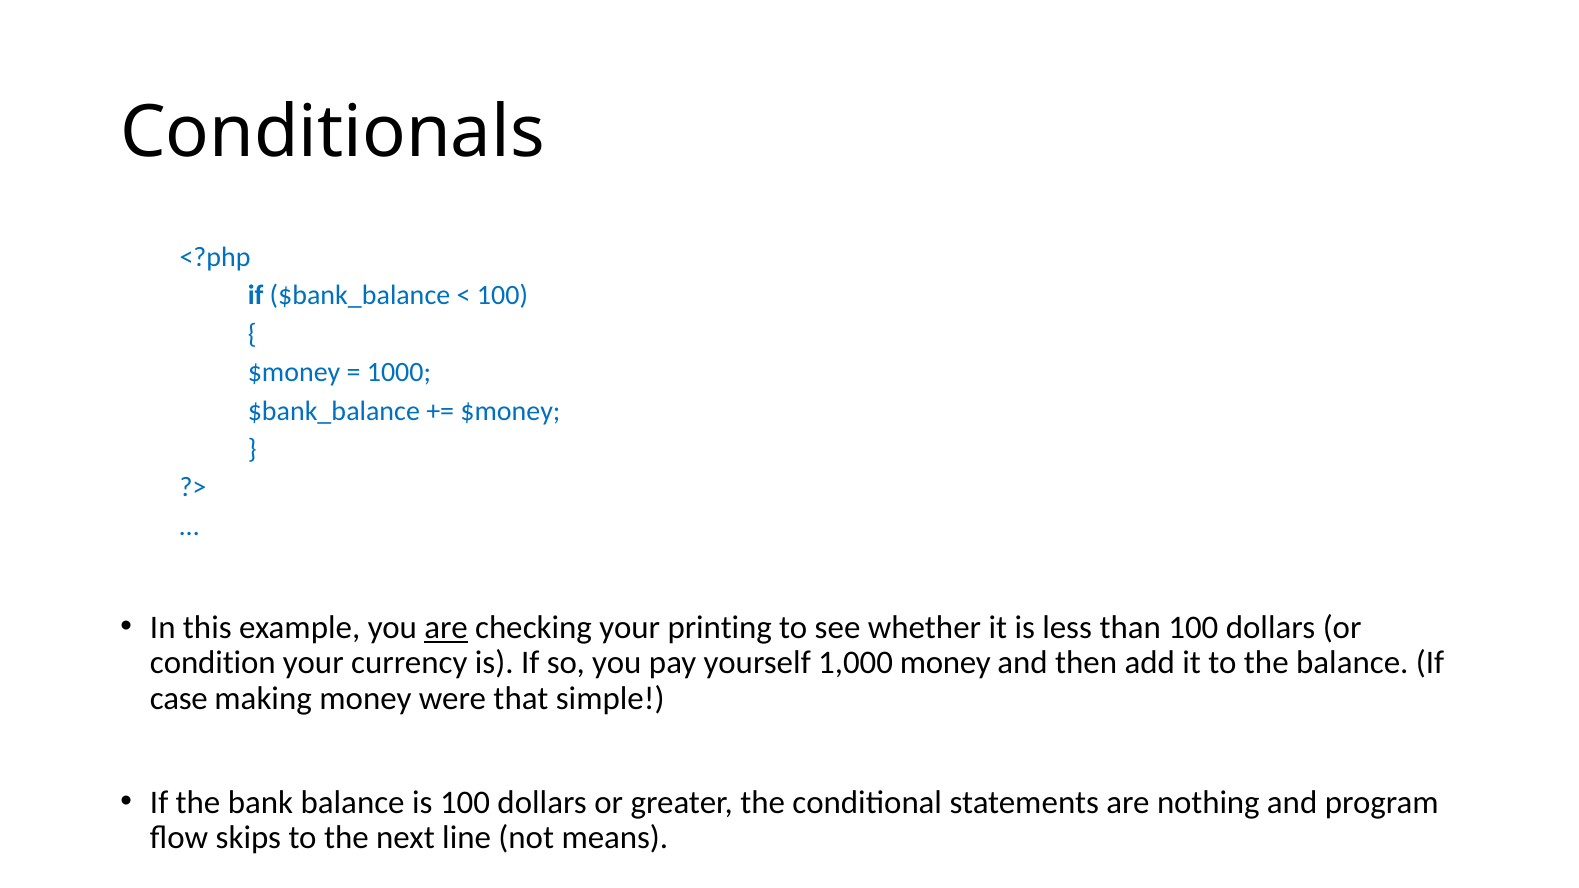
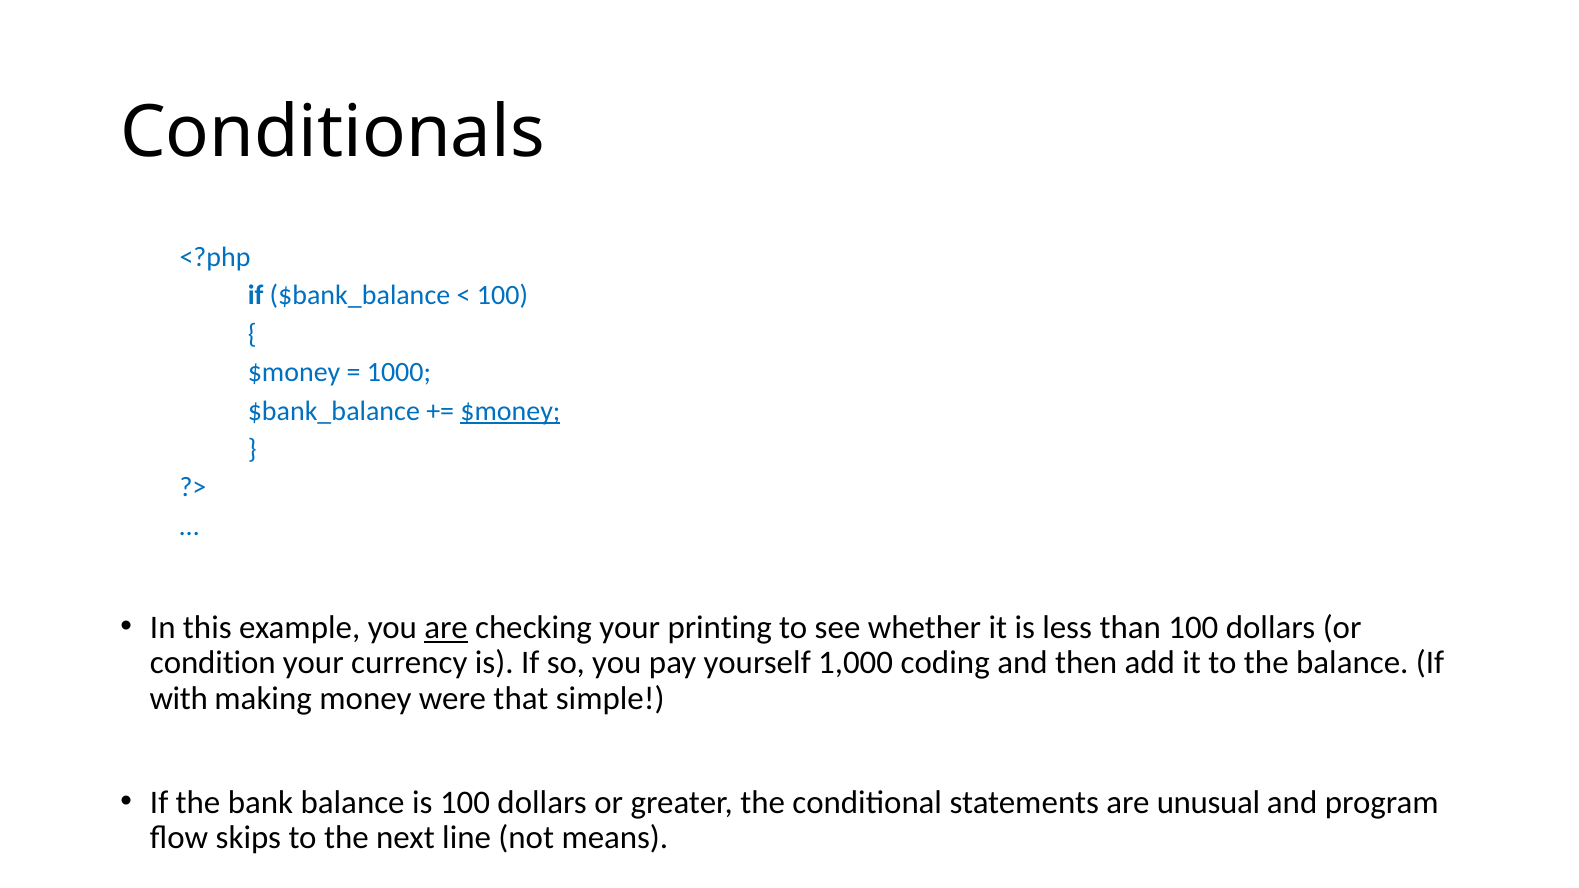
$money underline: none -> present (510, 411)
1,000 money: money -> coding (945, 663)
case: case -> with (179, 699)
nothing: nothing -> unusual (1208, 803)
